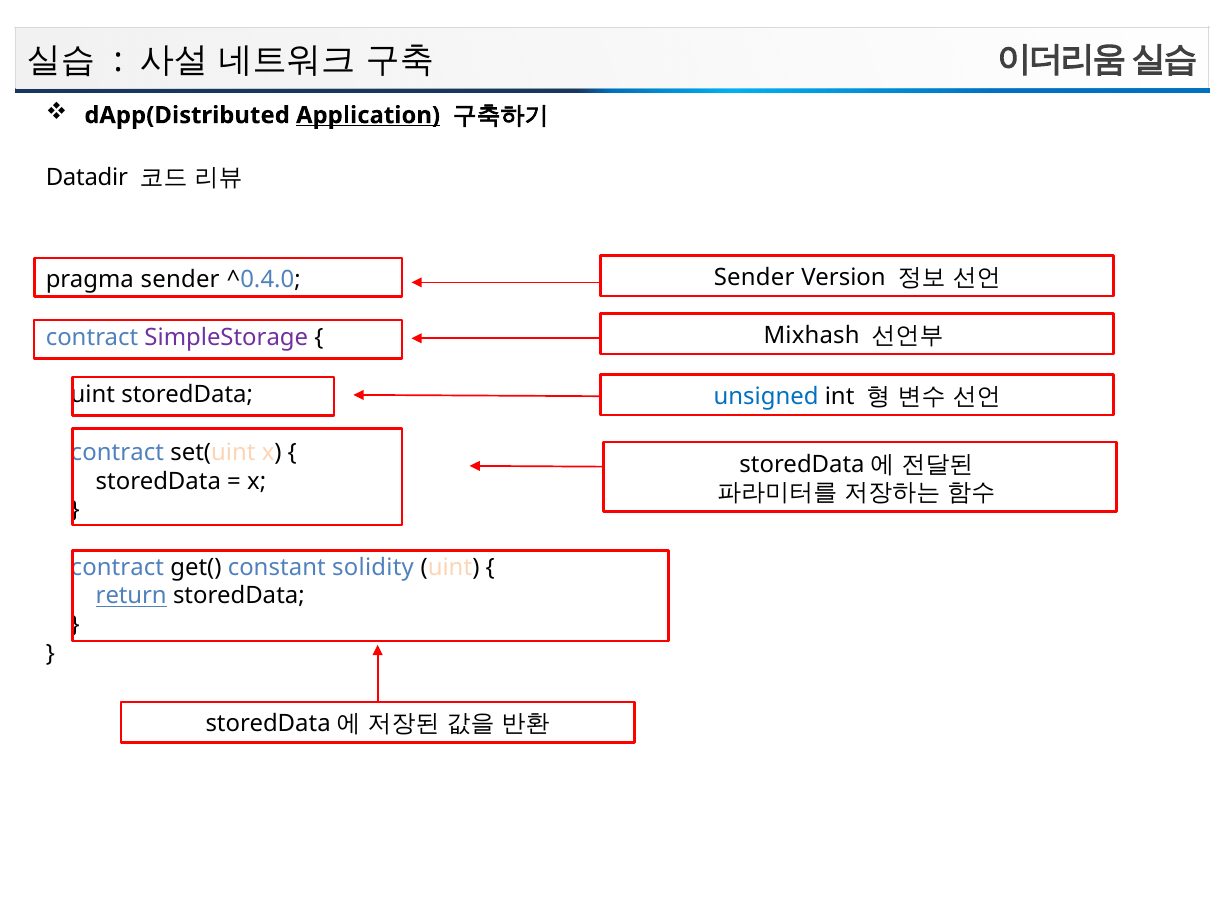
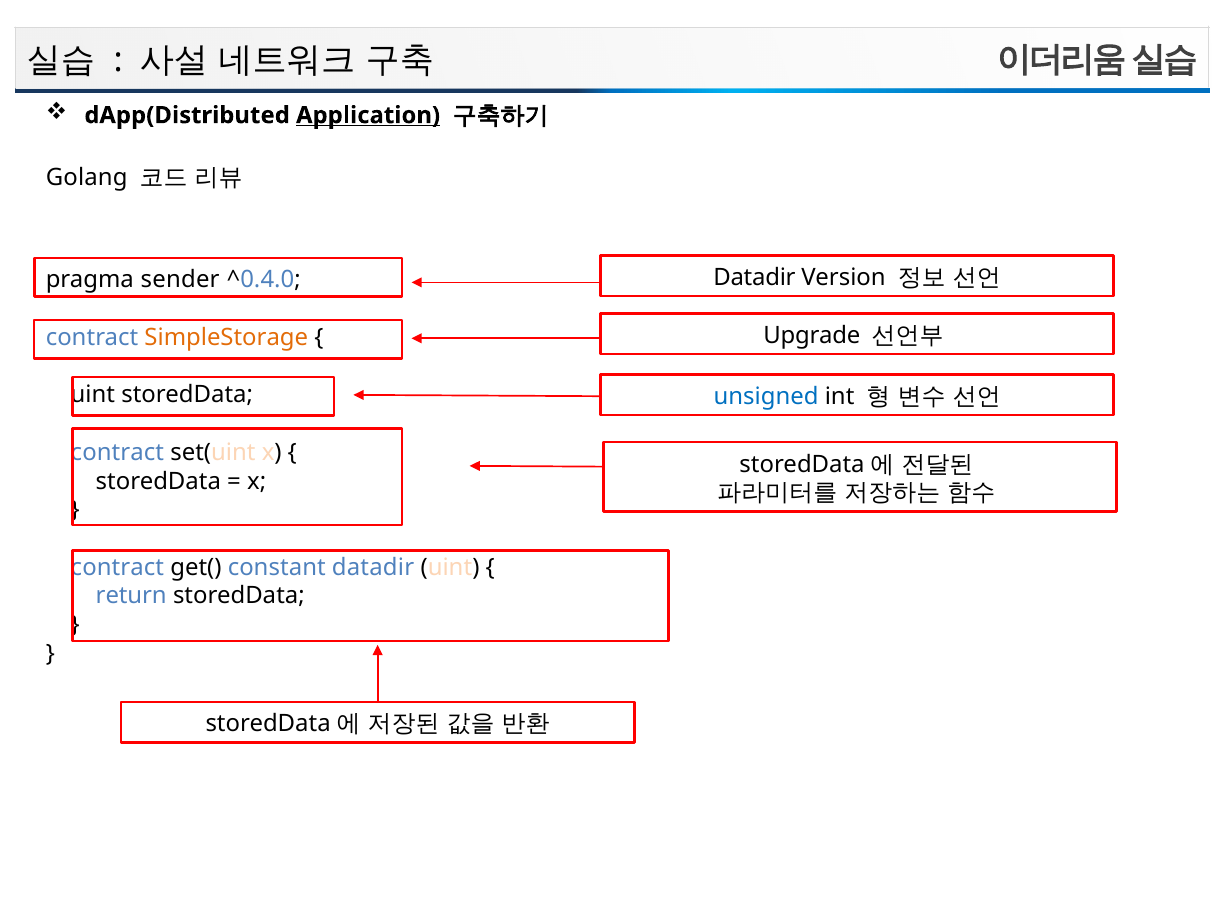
Datadir: Datadir -> Golang (87, 177)
Sender: Sender -> Datadir (754, 277)
Mixhash: Mixhash -> Upgrade (812, 335)
SimpleStorage colour: purple -> orange (226, 337)
constant solidity: solidity -> datadir (373, 567)
return underline: present -> none (131, 596)
